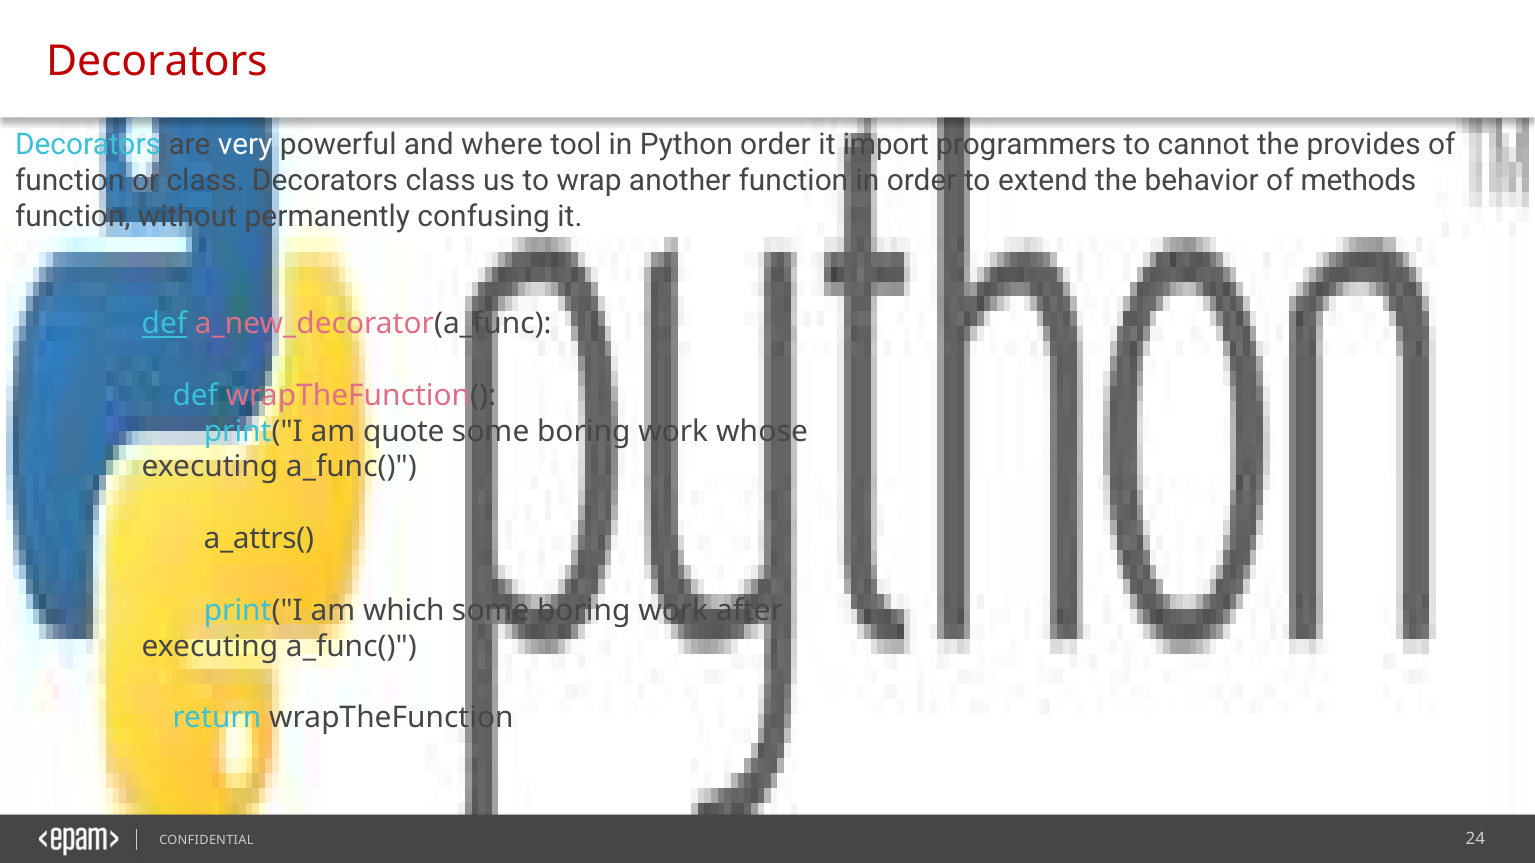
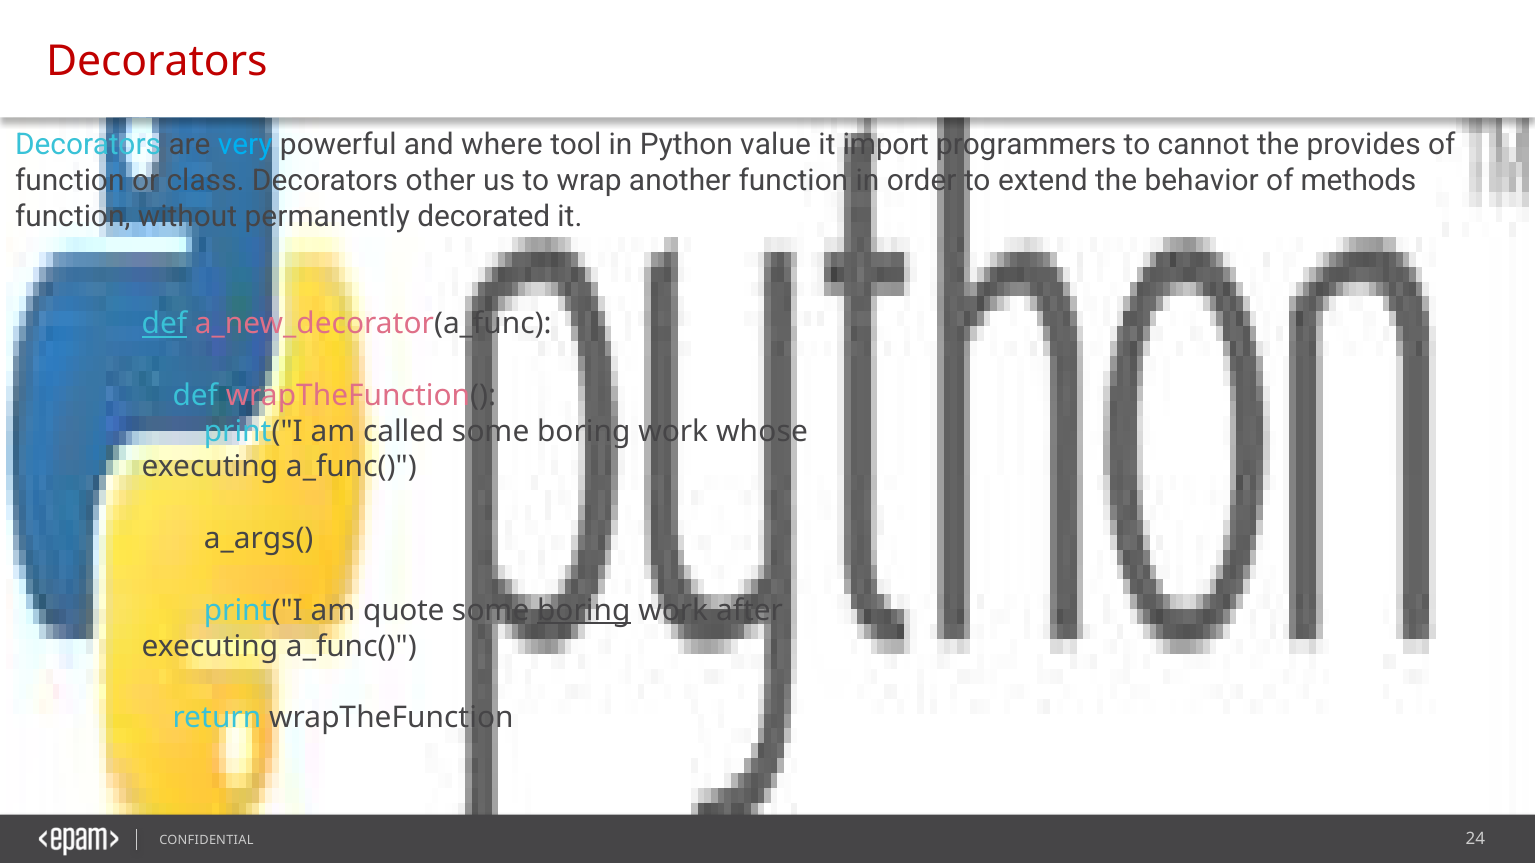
very colour: white -> light blue (245, 145)
Python order: order -> value (776, 145)
Decorators class: class -> other (441, 181)
confusing: confusing -> decorated (484, 217)
quote: quote -> called (404, 431)
a_attrs(: a_attrs( -> a_args( (259, 539)
which: which -> quote (404, 611)
boring underline: none -> present (584, 611)
